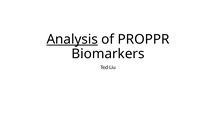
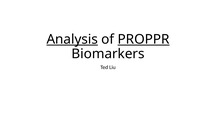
PROPPR underline: none -> present (144, 39)
